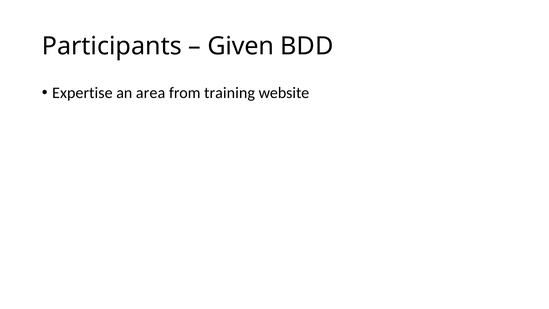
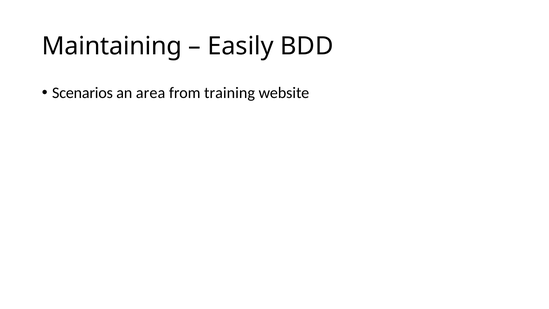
Participants: Participants -> Maintaining (112, 46)
Given: Given -> Easily (241, 46)
Expertise: Expertise -> Scenarios (82, 93)
